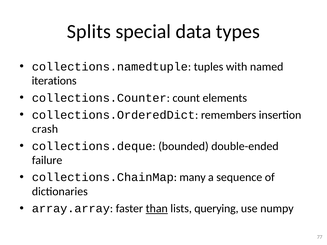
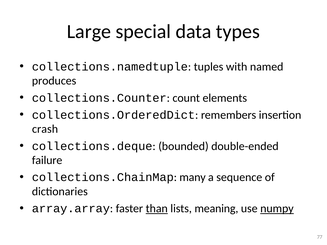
Splits: Splits -> Large (89, 32)
iterations: iterations -> produces (54, 81)
querying: querying -> meaning (216, 209)
numpy underline: none -> present (277, 209)
